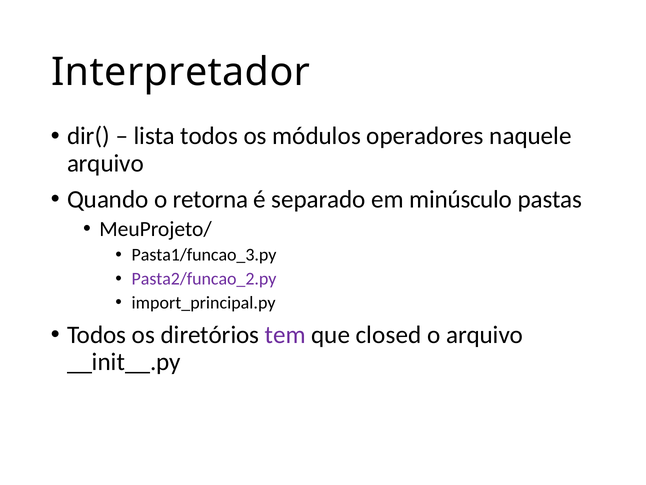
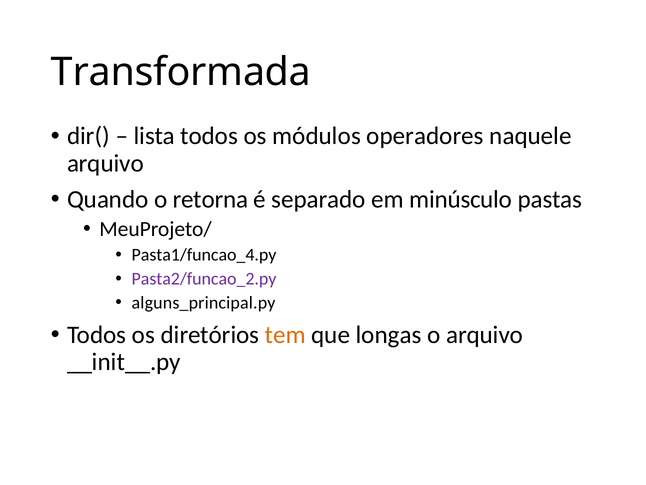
Interpretador: Interpretador -> Transformada (181, 72)
Pasta1/funcao_3.py: Pasta1/funcao_3.py -> Pasta1/funcao_4.py (204, 255)
import_principal.py: import_principal.py -> alguns_principal.py (204, 302)
tem colour: purple -> orange (285, 335)
closed: closed -> longas (389, 335)
